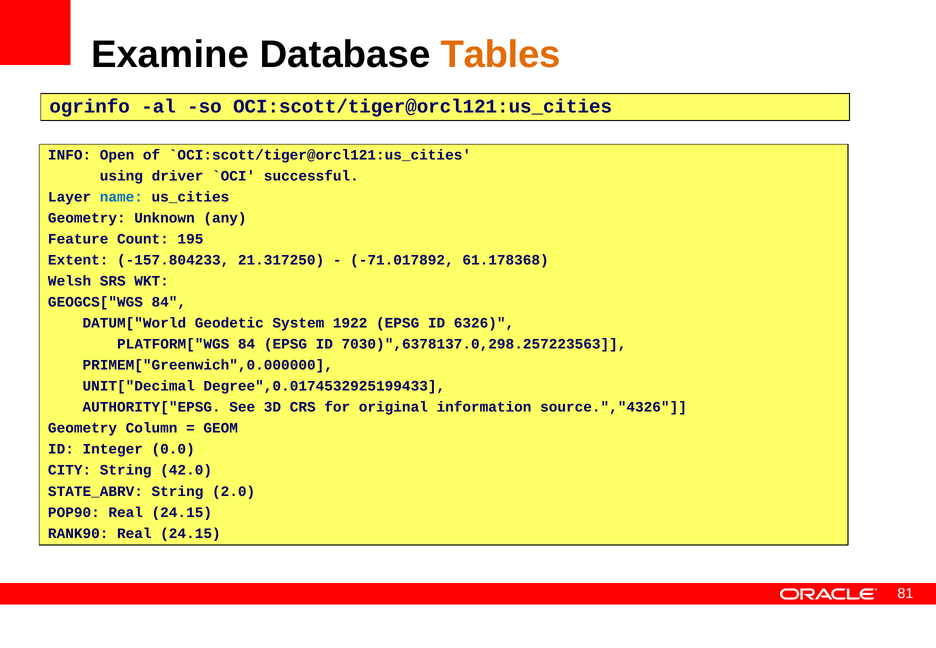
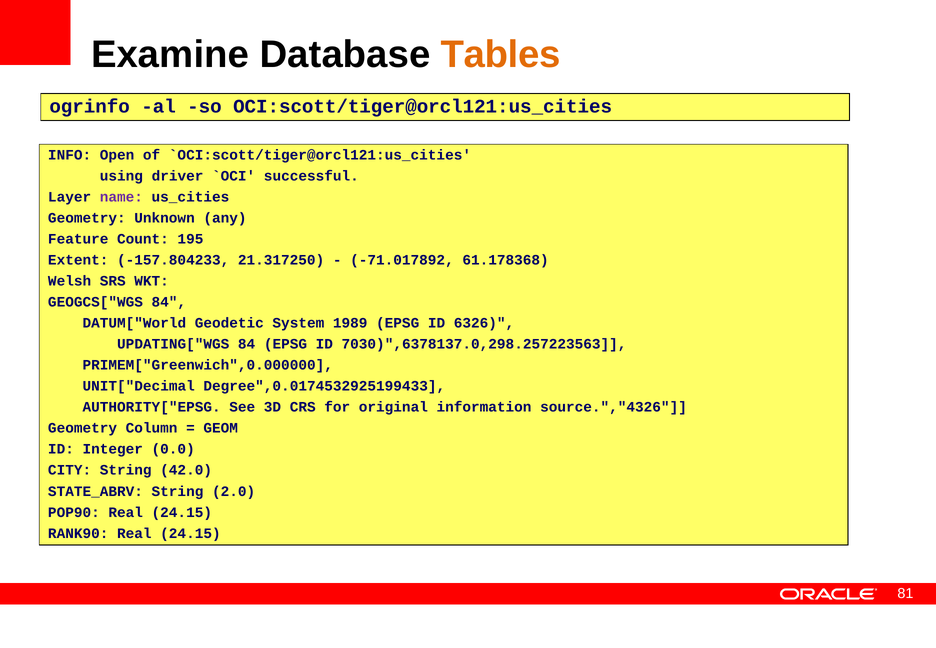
name colour: blue -> purple (121, 197)
1922: 1922 -> 1989 (350, 323)
PLATFORM["WGS: PLATFORM["WGS -> UPDATING["WGS (173, 344)
